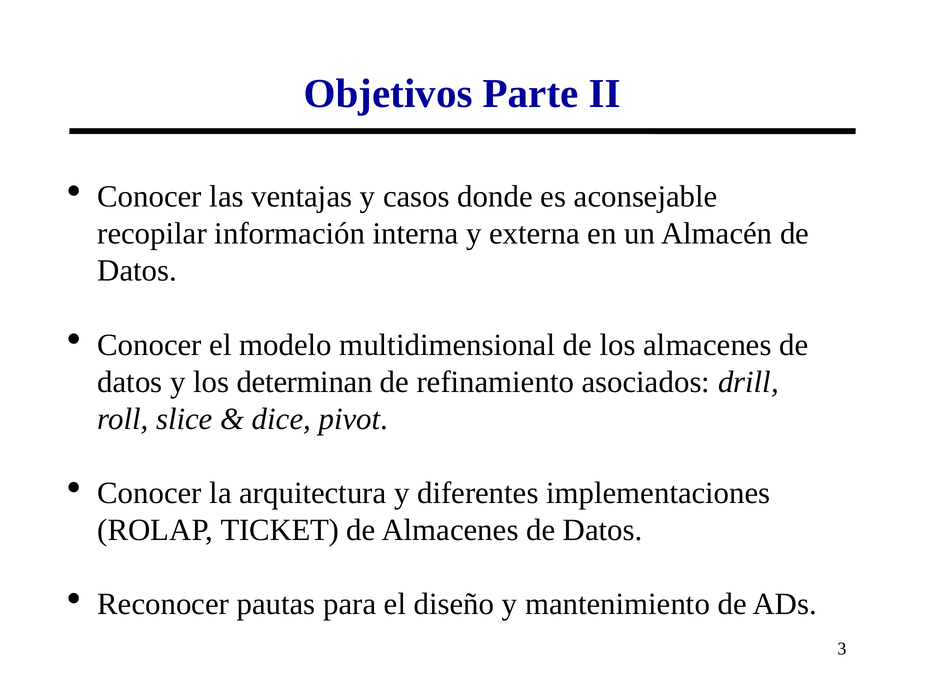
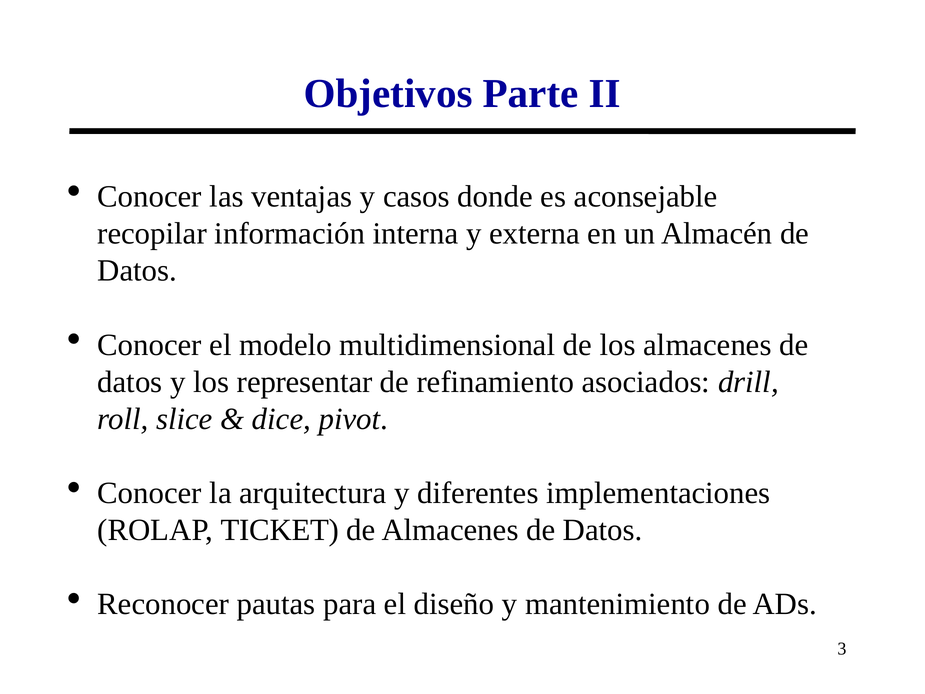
determinan: determinan -> representar (305, 382)
